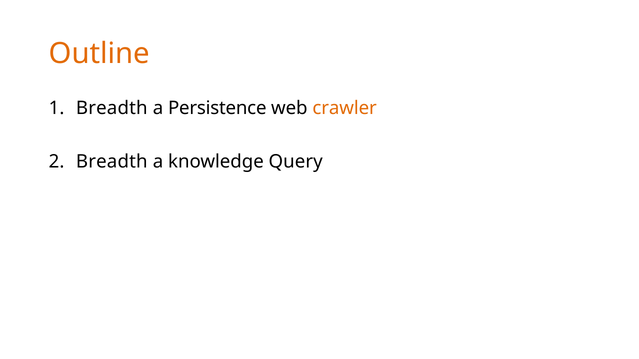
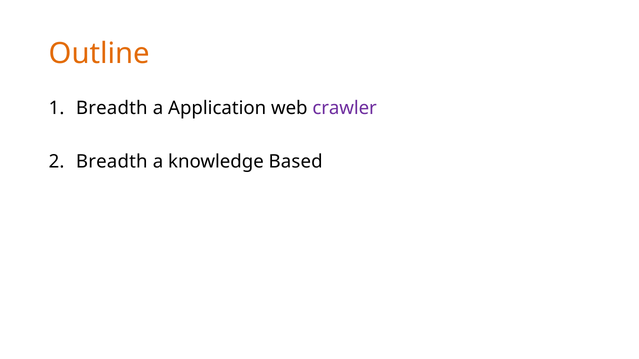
Persistence: Persistence -> Application (217, 108)
crawler colour: orange -> purple (345, 108)
Query: Query -> Based (296, 162)
